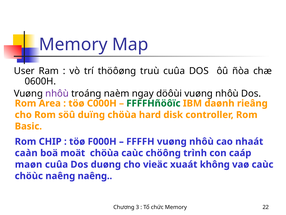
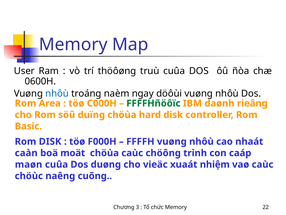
nhôù colour: purple -> blue (57, 93)
Rom CHIP: CHIP -> DISK (50, 141)
không: không -> nhiệm (215, 164)
naêng naêng: naêng -> cuõng (95, 176)
